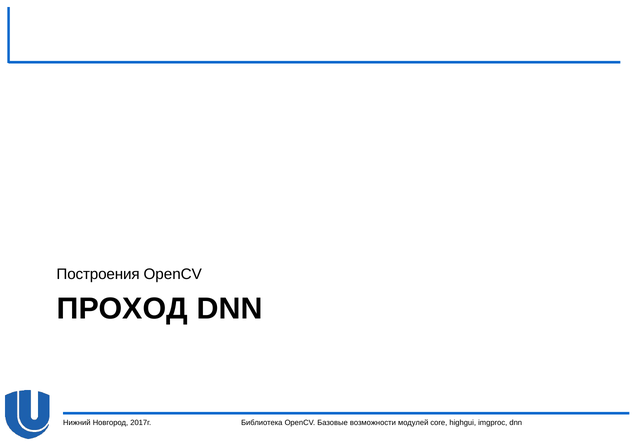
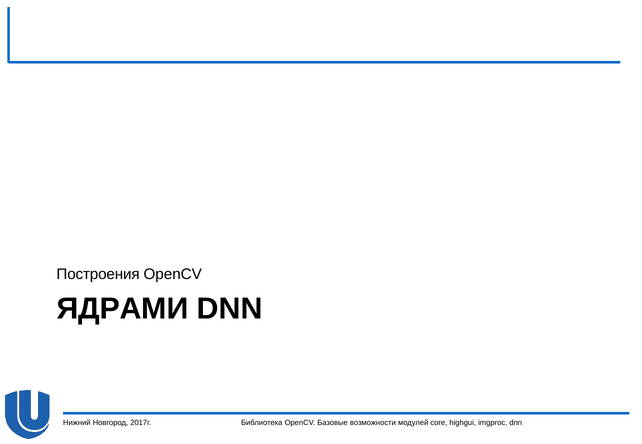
ПРОХОД: ПРОХОД -> ЯДРАМИ (122, 309)
